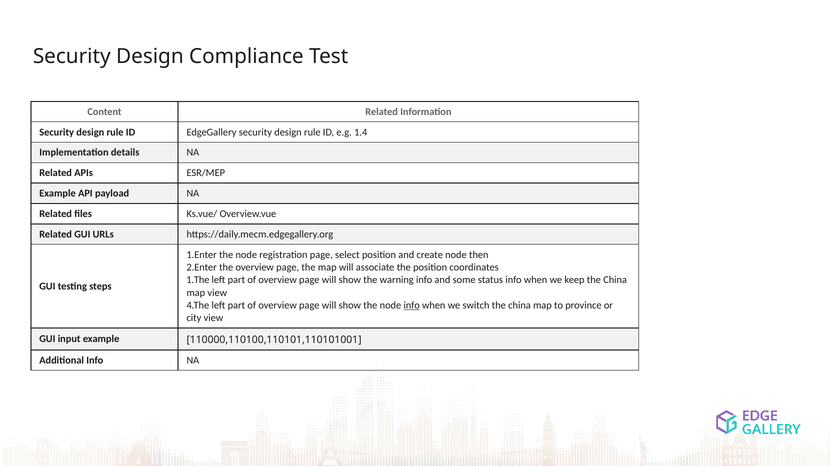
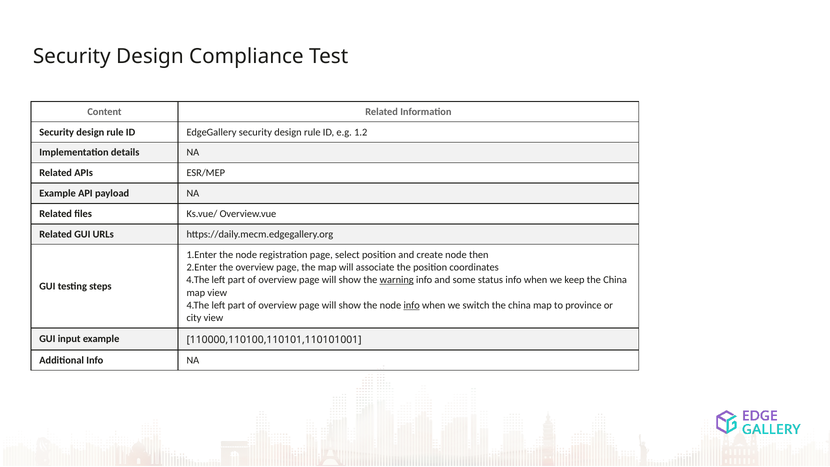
1.4: 1.4 -> 1.2 (361, 132)
1.The: 1.The -> 4.The (198, 280)
warning underline: none -> present (397, 280)
